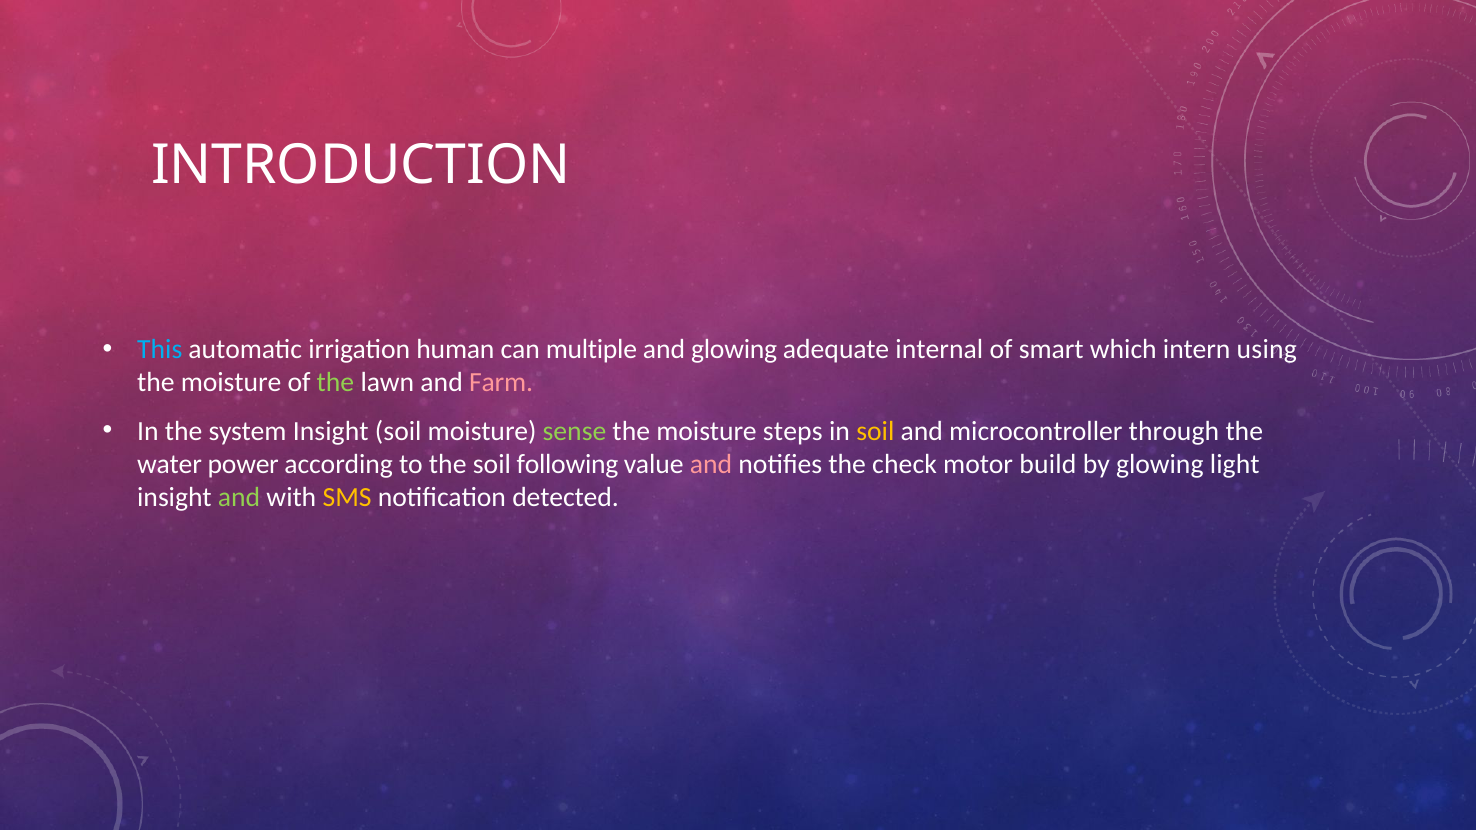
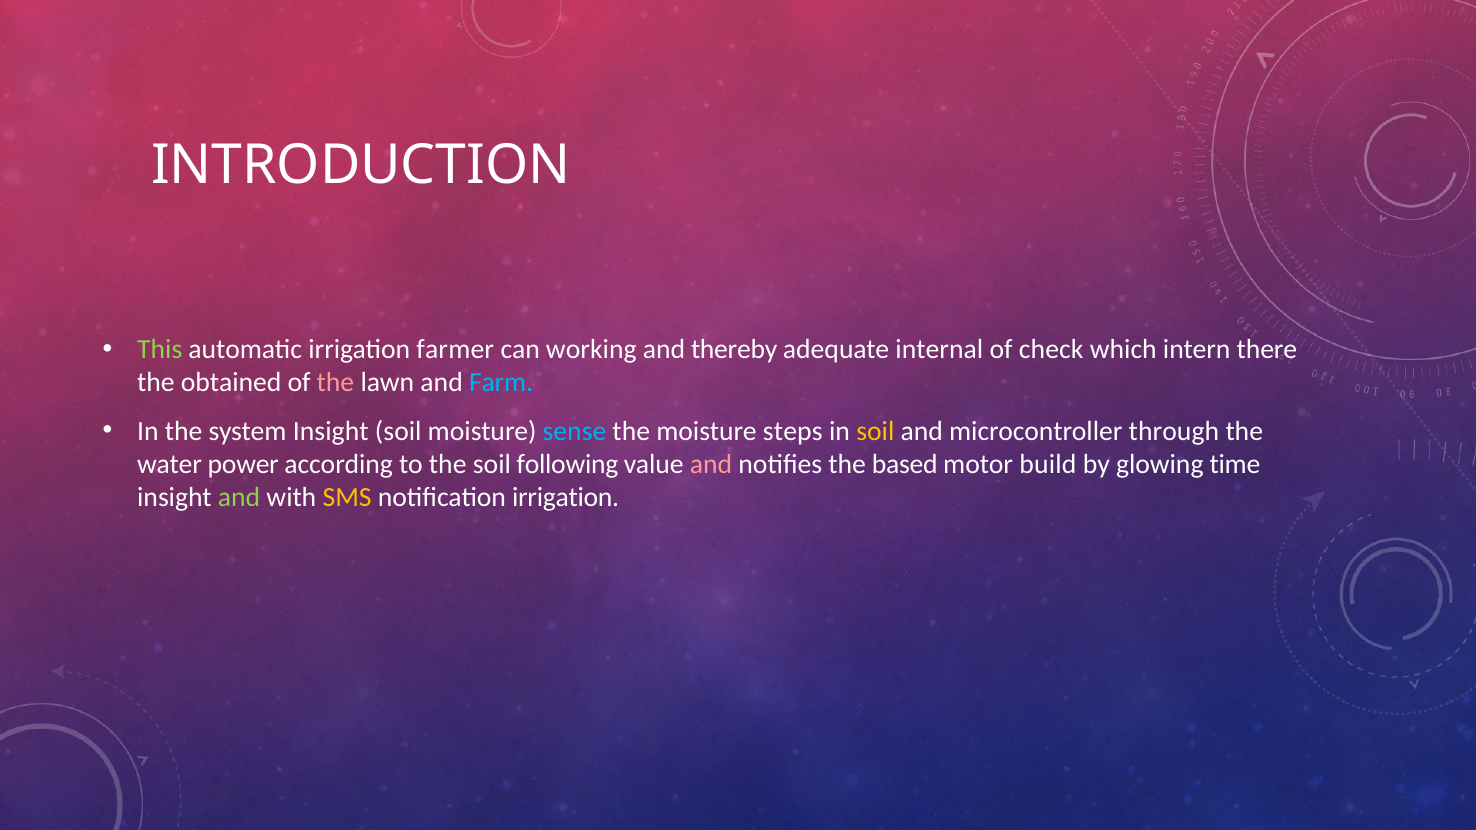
This colour: light blue -> light green (160, 350)
human: human -> farmer (455, 350)
multiple: multiple -> working (591, 350)
and glowing: glowing -> thereby (734, 350)
smart: smart -> check (1051, 350)
using: using -> there (1267, 350)
moisture: moisture -> obtained (231, 383)
the colour: light green -> pink (335, 383)
Farm colour: pink -> light blue (501, 383)
sense colour: light green -> light blue (574, 431)
check: check -> based (905, 465)
light: light -> time (1235, 465)
notification detected: detected -> irrigation (566, 498)
